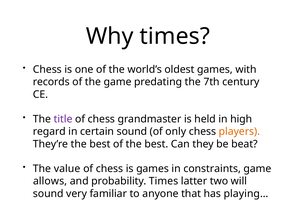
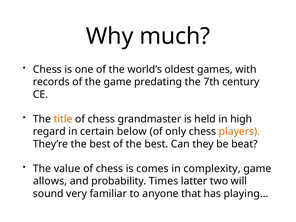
Why times: times -> much (175, 36)
title colour: purple -> orange (63, 119)
certain sound: sound -> below (132, 132)
is games: games -> comes (153, 169)
constraints: constraints -> complexity (212, 169)
